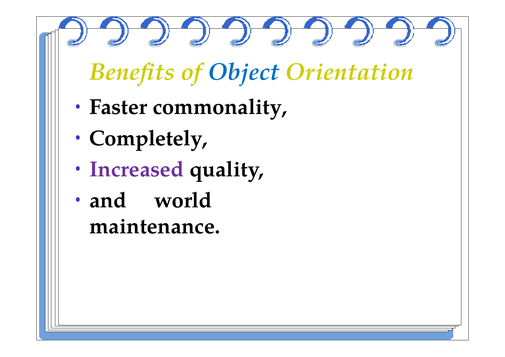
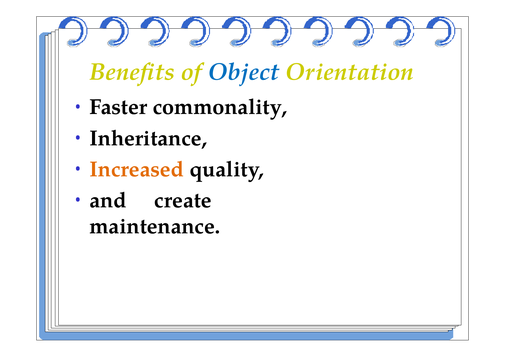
Completely: Completely -> Inheritance (148, 138)
Increased colour: purple -> orange (137, 169)
world: world -> create (183, 201)
